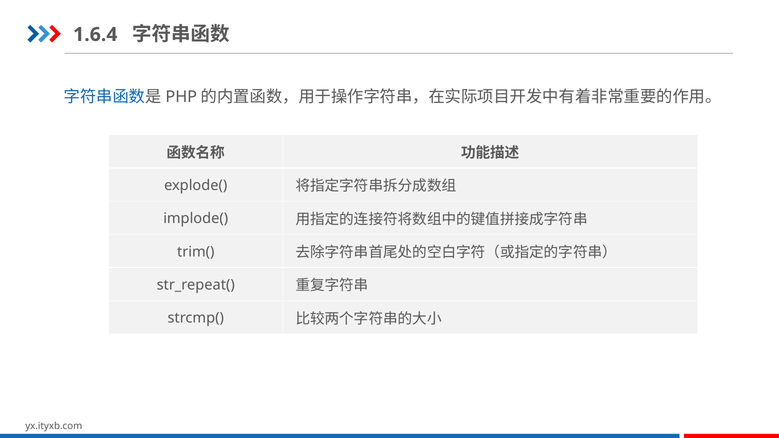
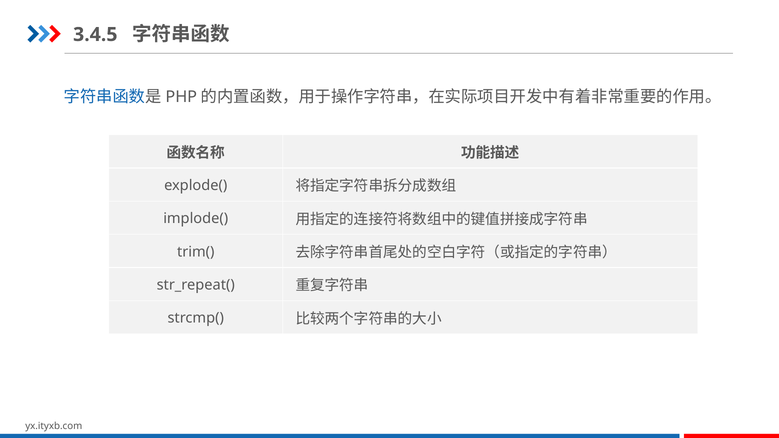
1.6.4: 1.6.4 -> 3.4.5 (95, 35)
